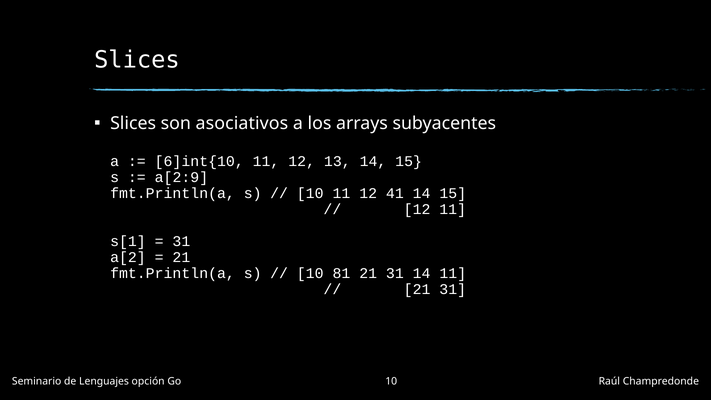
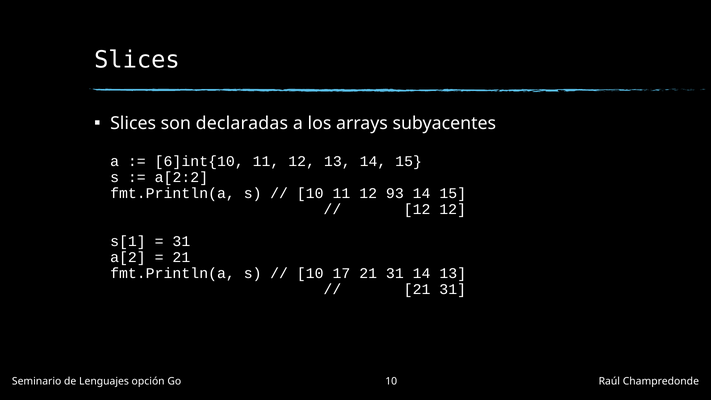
asociativos: asociativos -> declaradas (242, 123)
a[2:9: a[2:9 -> a[2:2 (181, 177)
41: 41 -> 93 (395, 193)
12 11: 11 -> 12 (453, 209)
81: 81 -> 17 (341, 274)
14 11: 11 -> 13 (453, 274)
